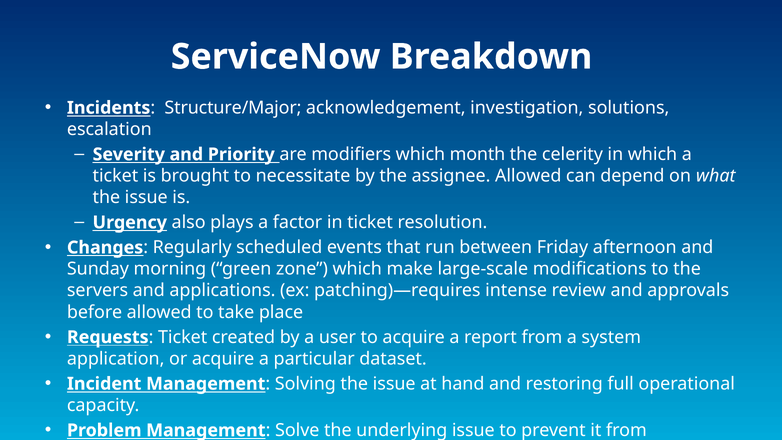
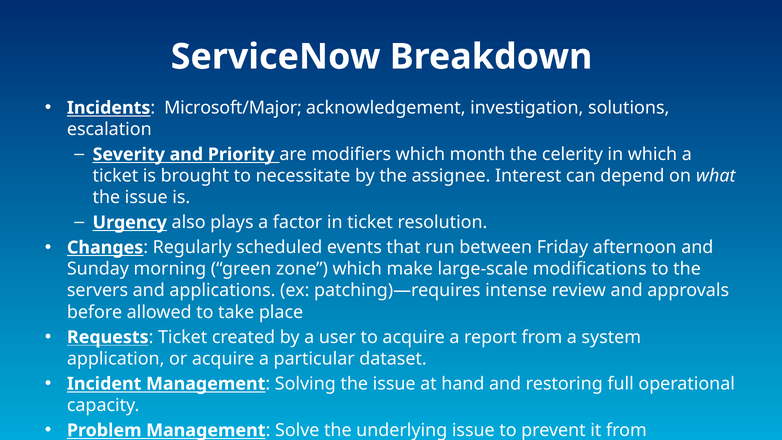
Structure/Major: Structure/Major -> Microsoft/Major (233, 108)
assignee Allowed: Allowed -> Interest (528, 176)
